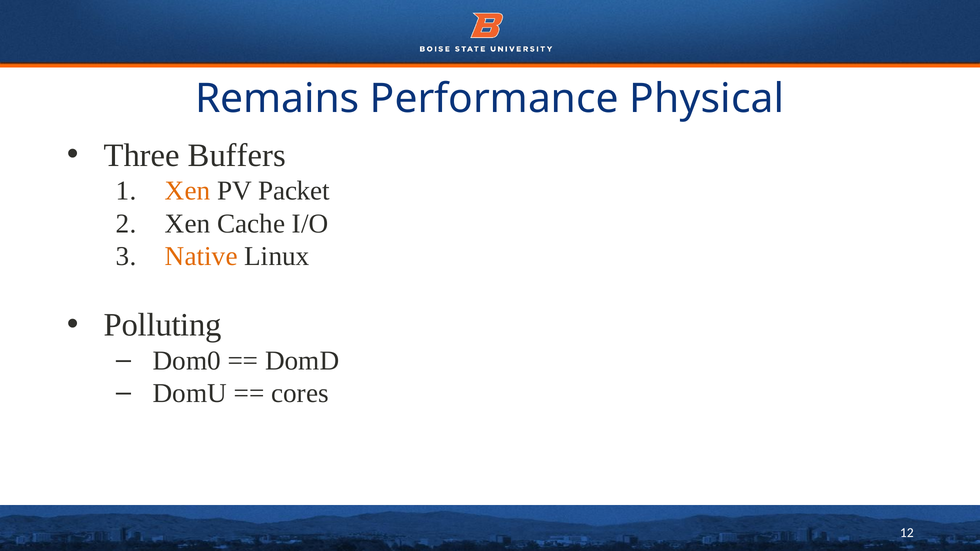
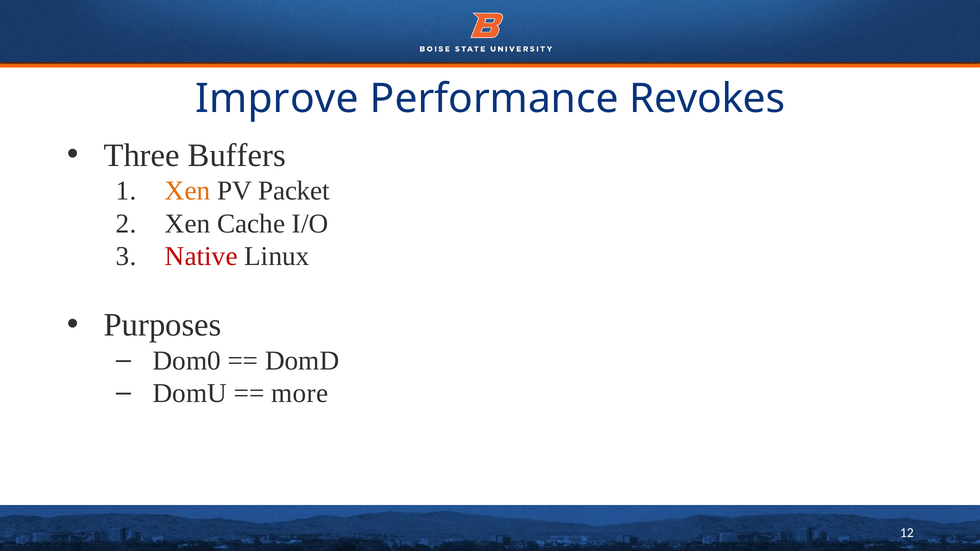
Remains: Remains -> Improve (277, 99)
Physical: Physical -> Revokes (707, 99)
Native colour: orange -> red (201, 256)
Polluting: Polluting -> Purposes (163, 325)
cores: cores -> more (300, 394)
